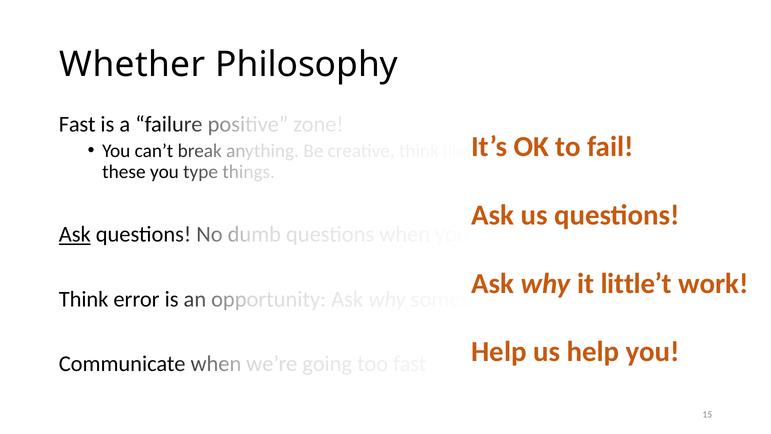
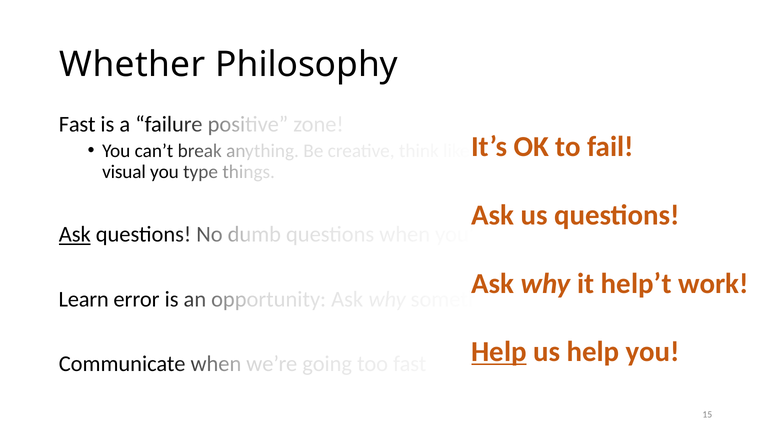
these: these -> visual (124, 172)
little’t: little’t -> help’t (636, 283)
Think: Think -> Learn (84, 299)
Help underline: none -> present (499, 352)
